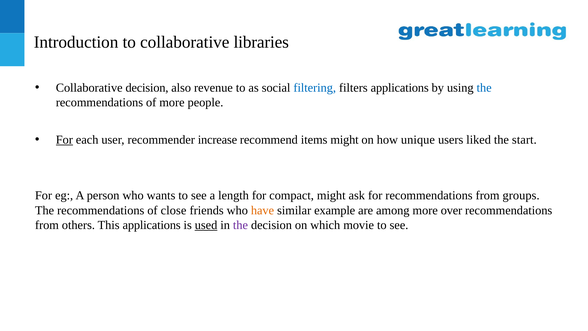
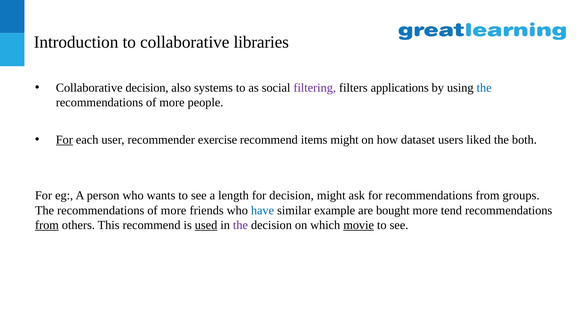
revenue: revenue -> systems (213, 88)
filtering colour: blue -> purple (315, 88)
increase: increase -> exercise (217, 140)
unique: unique -> dataset (418, 140)
start: start -> both (524, 140)
for compact: compact -> decision (292, 195)
close: close -> more (174, 210)
have colour: orange -> blue (262, 210)
among: among -> bought (393, 210)
over: over -> tend (451, 210)
from underline: none -> present (47, 225)
This applications: applications -> recommend (152, 225)
movie underline: none -> present (359, 225)
